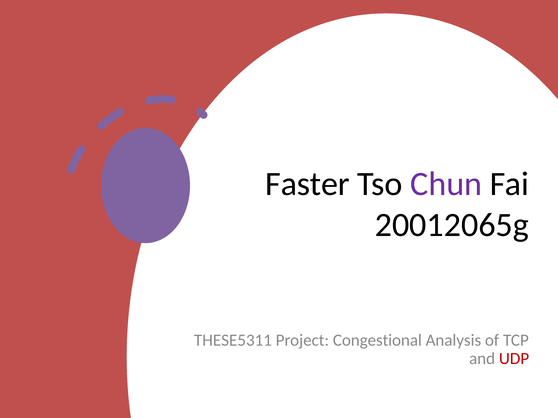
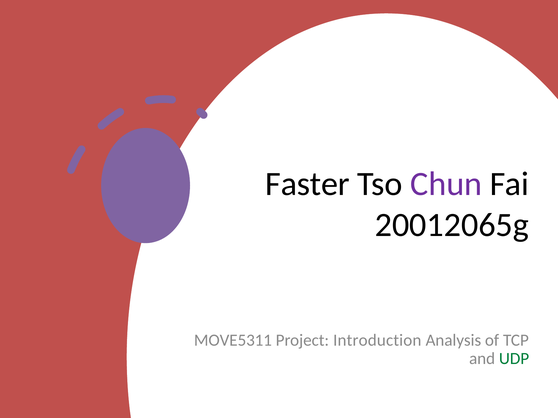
THESE5311: THESE5311 -> MOVE5311 (233, 340)
Congestional: Congestional -> Introduction (377, 340)
UDP colour: red -> green (514, 359)
